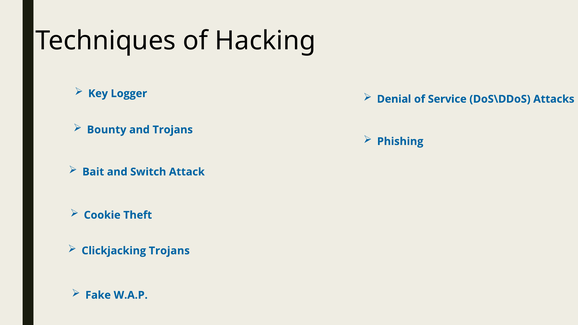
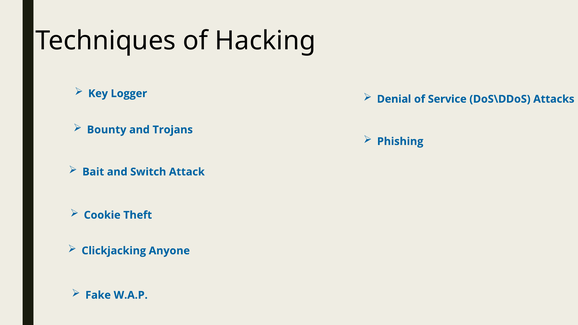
Clickjacking Trojans: Trojans -> Anyone (169, 251)
